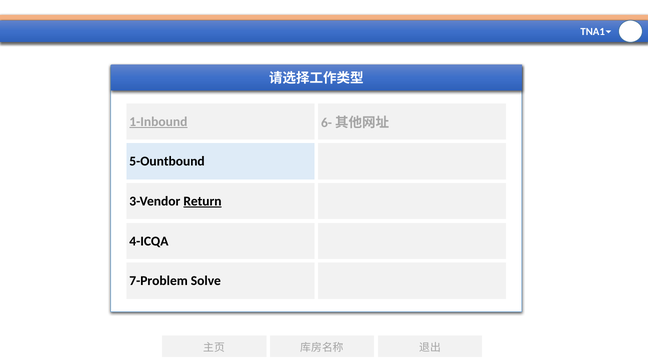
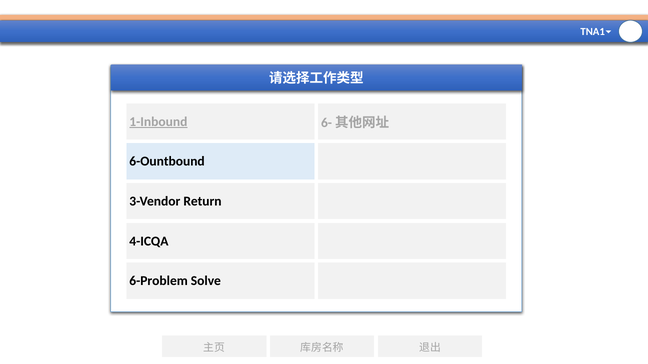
5-Ountbound: 5-Ountbound -> 6-Ountbound (167, 162)
Return underline: present -> none (202, 202)
7-Problem: 7-Problem -> 6-Problem (159, 281)
